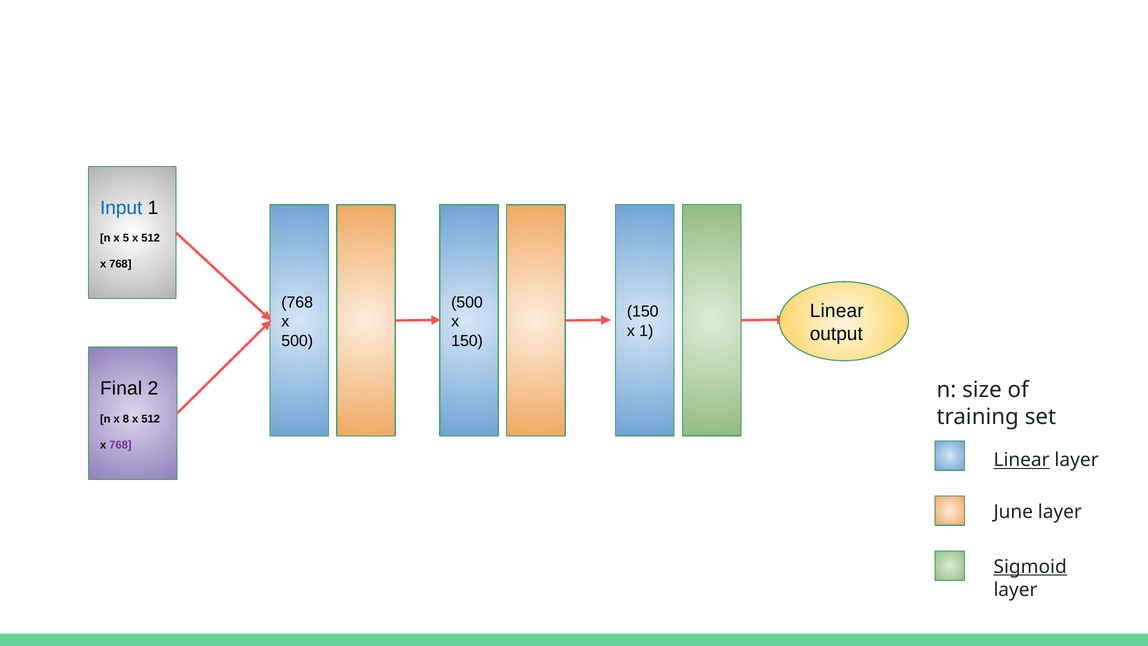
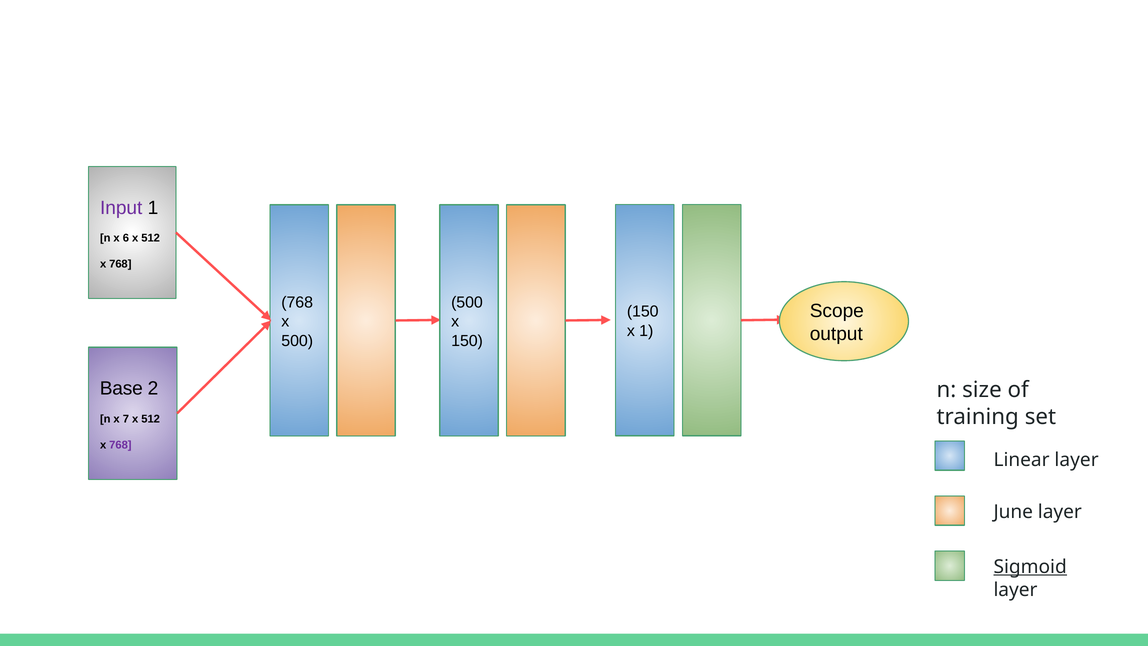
Input colour: blue -> purple (121, 208)
5: 5 -> 6 (126, 238)
Linear: Linear -> Scope (837, 311)
Final: Final -> Base (121, 389)
8: 8 -> 7 (126, 419)
Linear underline: present -> none (1022, 460)
